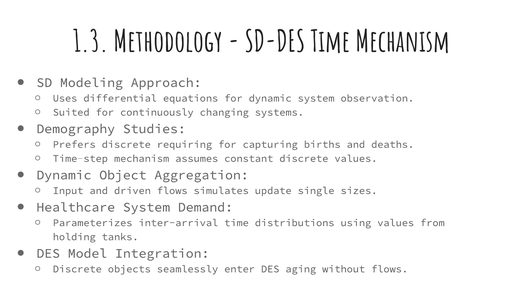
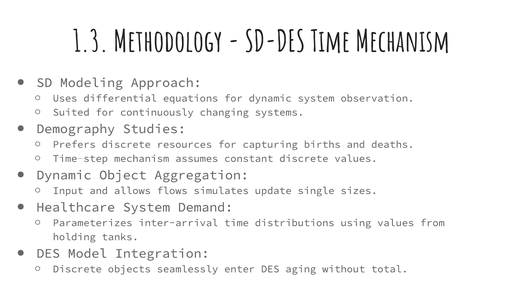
requiring: requiring -> resources (184, 144)
driven: driven -> allows (132, 190)
without flows: flows -> total (390, 269)
